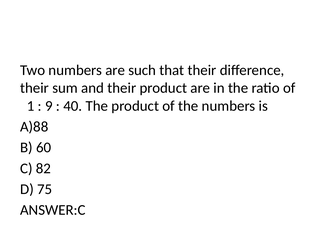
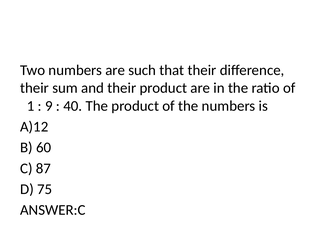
A)88: A)88 -> A)12 (34, 127)
82: 82 -> 87 (43, 169)
